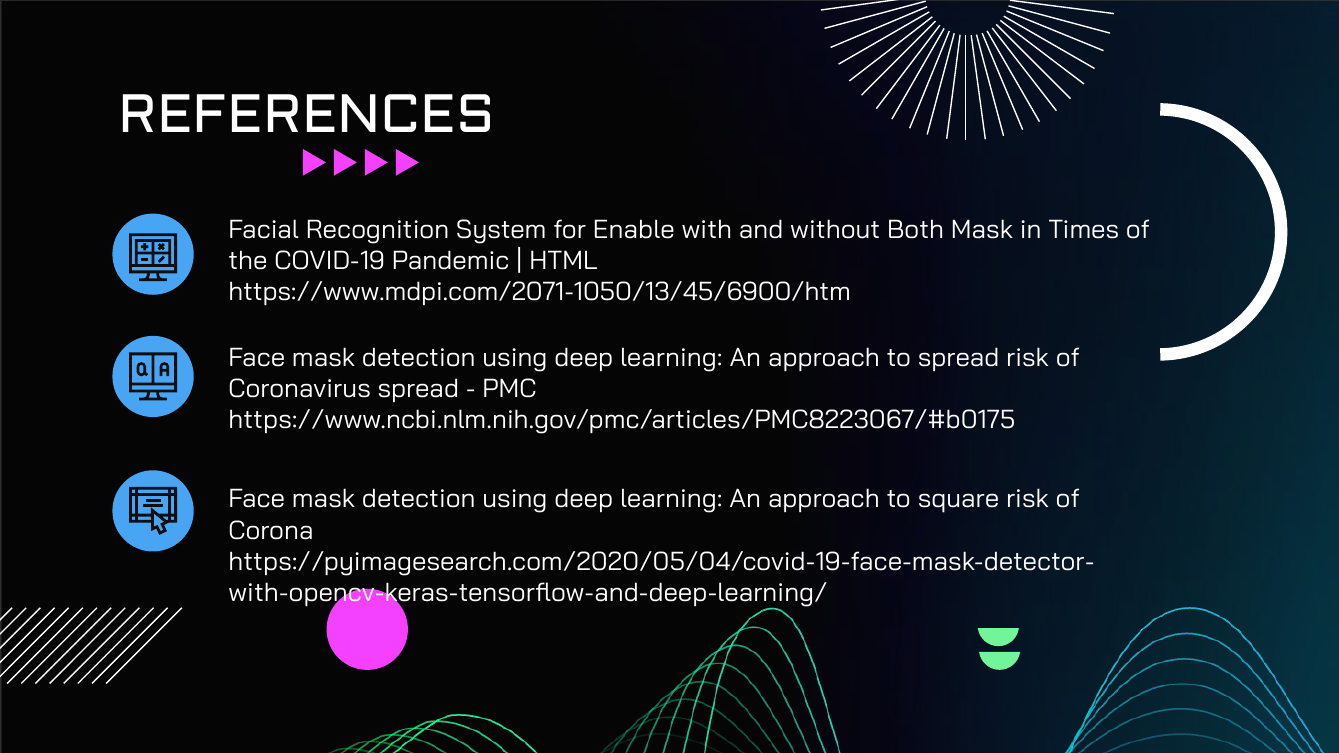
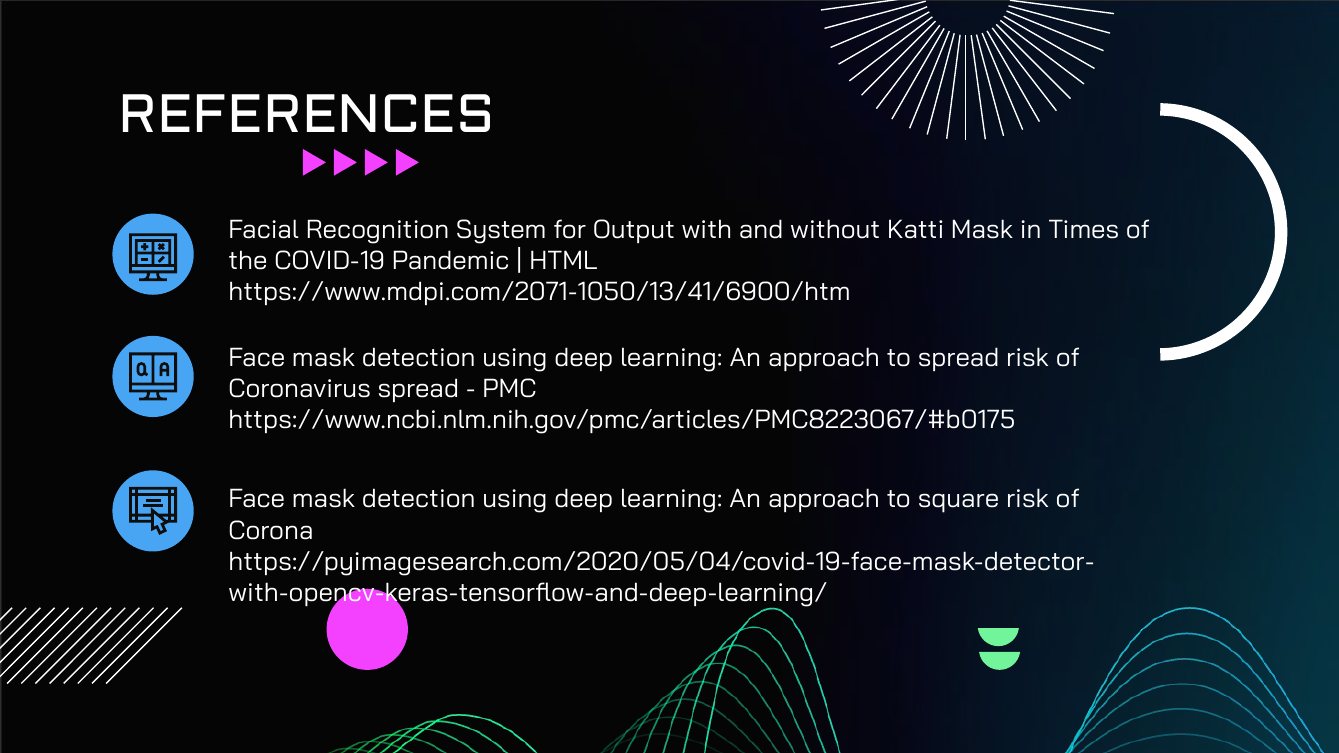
Enable: Enable -> Output (634, 229)
Both: Both -> Katti (916, 229)
https://www.mdpi.com/2071-1050/13/45/6900/htm: https://www.mdpi.com/2071-1050/13/45/6900/htm -> https://www.mdpi.com/2071-1050/13/41/6900/htm (540, 292)
